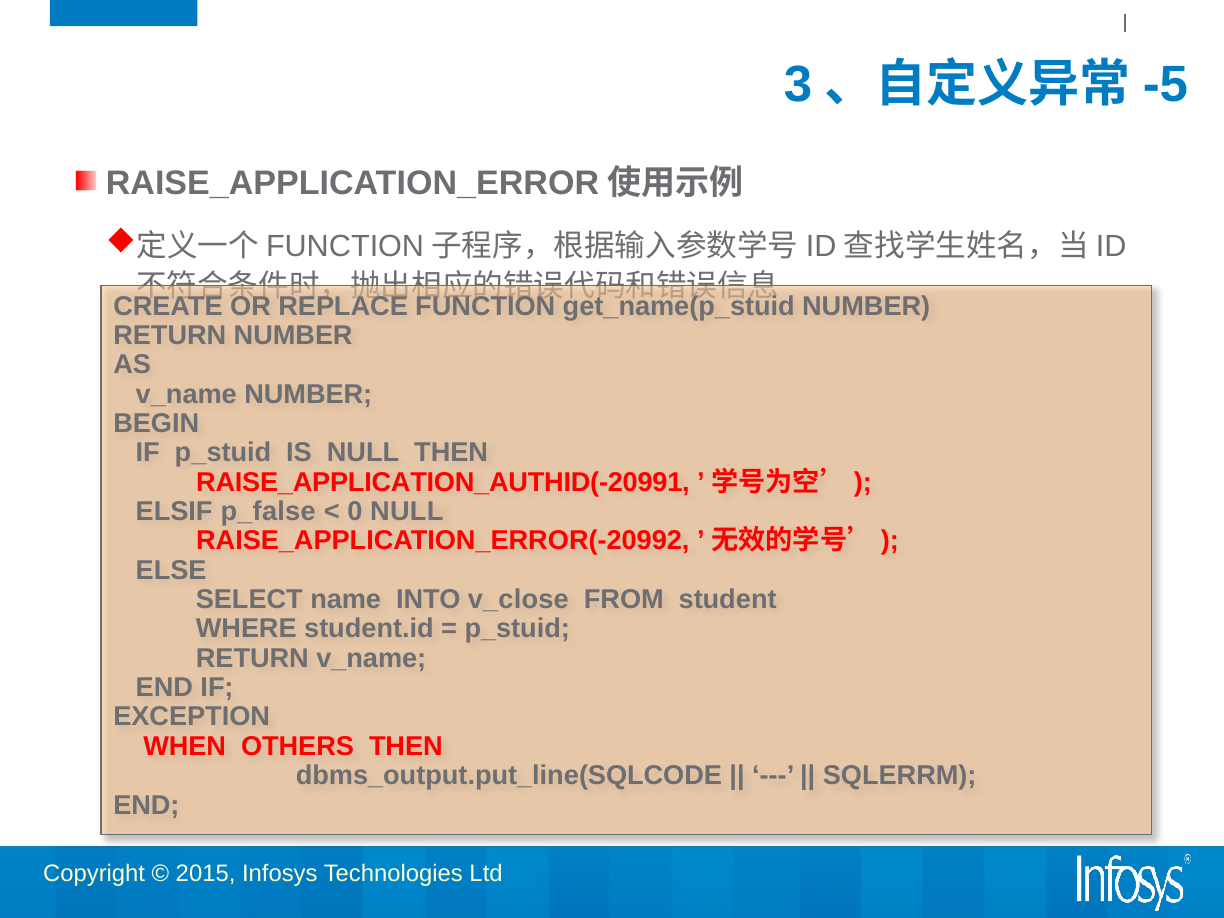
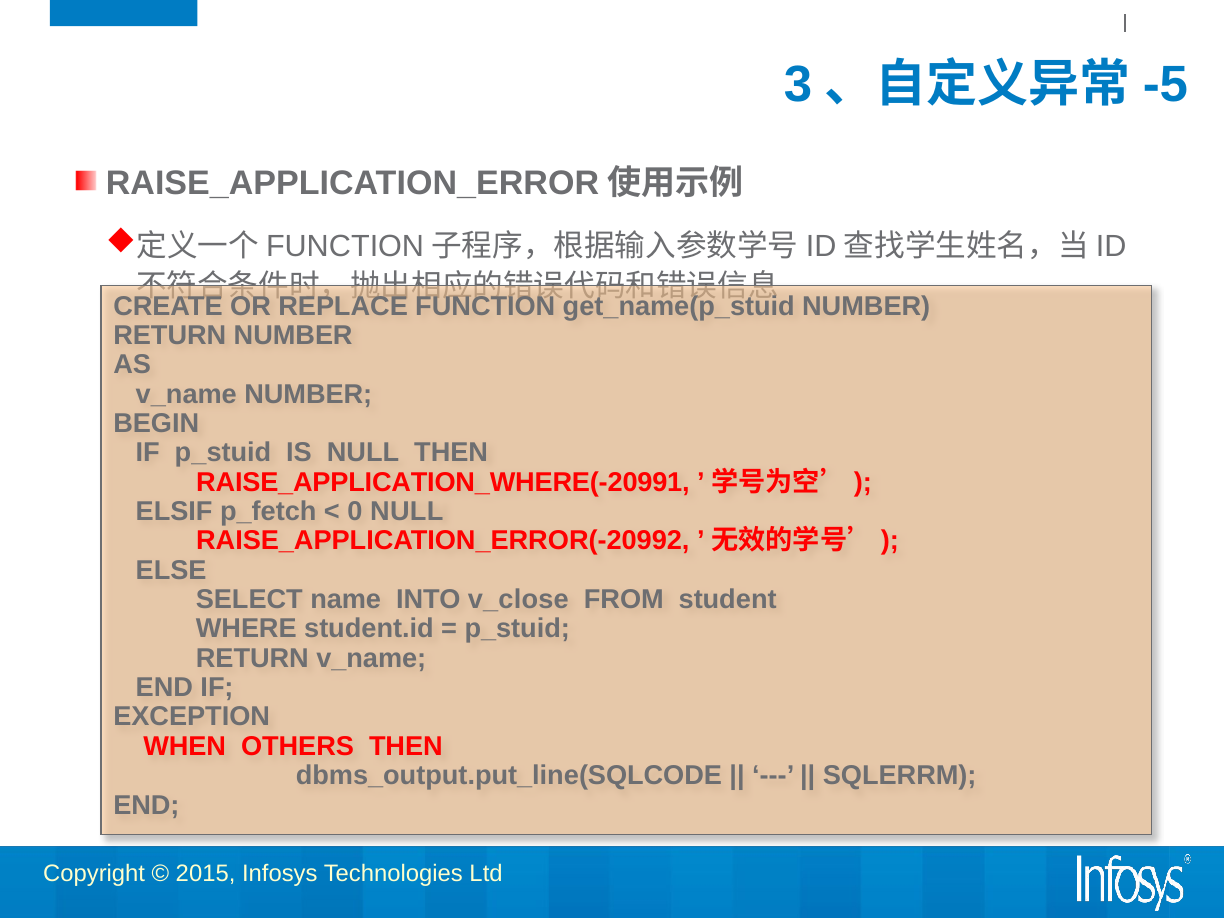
RAISE_APPLICATION_AUTHID(-20991: RAISE_APPLICATION_AUTHID(-20991 -> RAISE_APPLICATION_WHERE(-20991 (443, 482)
p_false: p_false -> p_fetch (268, 512)
